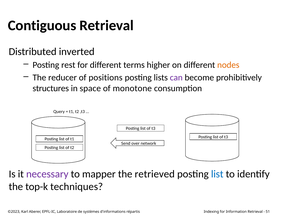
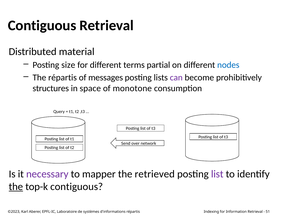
inverted: inverted -> material (77, 52)
rest: rest -> size (68, 65)
higher: higher -> partial (158, 65)
nodes colour: orange -> blue (228, 65)
The reducer: reducer -> répartis (63, 78)
positions: positions -> messages (106, 78)
list colour: blue -> purple (217, 174)
the underline: none -> present (16, 187)
top-k techniques: techniques -> contiguous (77, 187)
